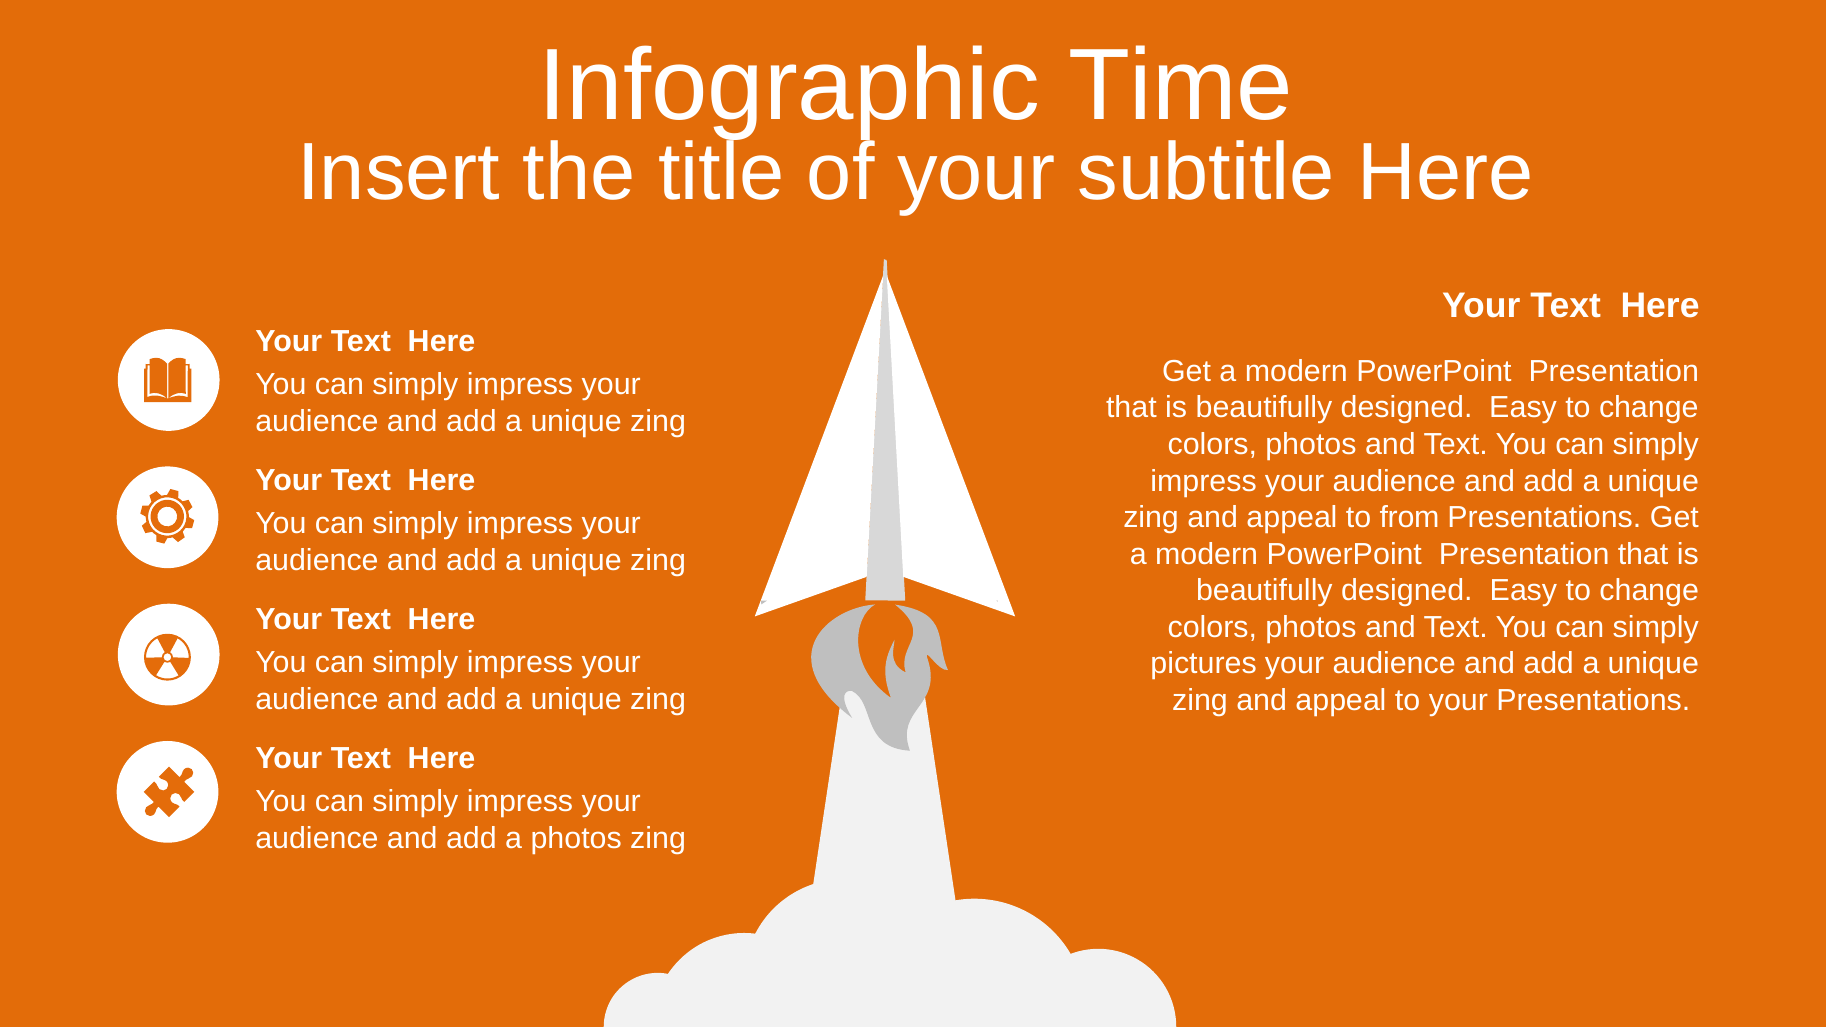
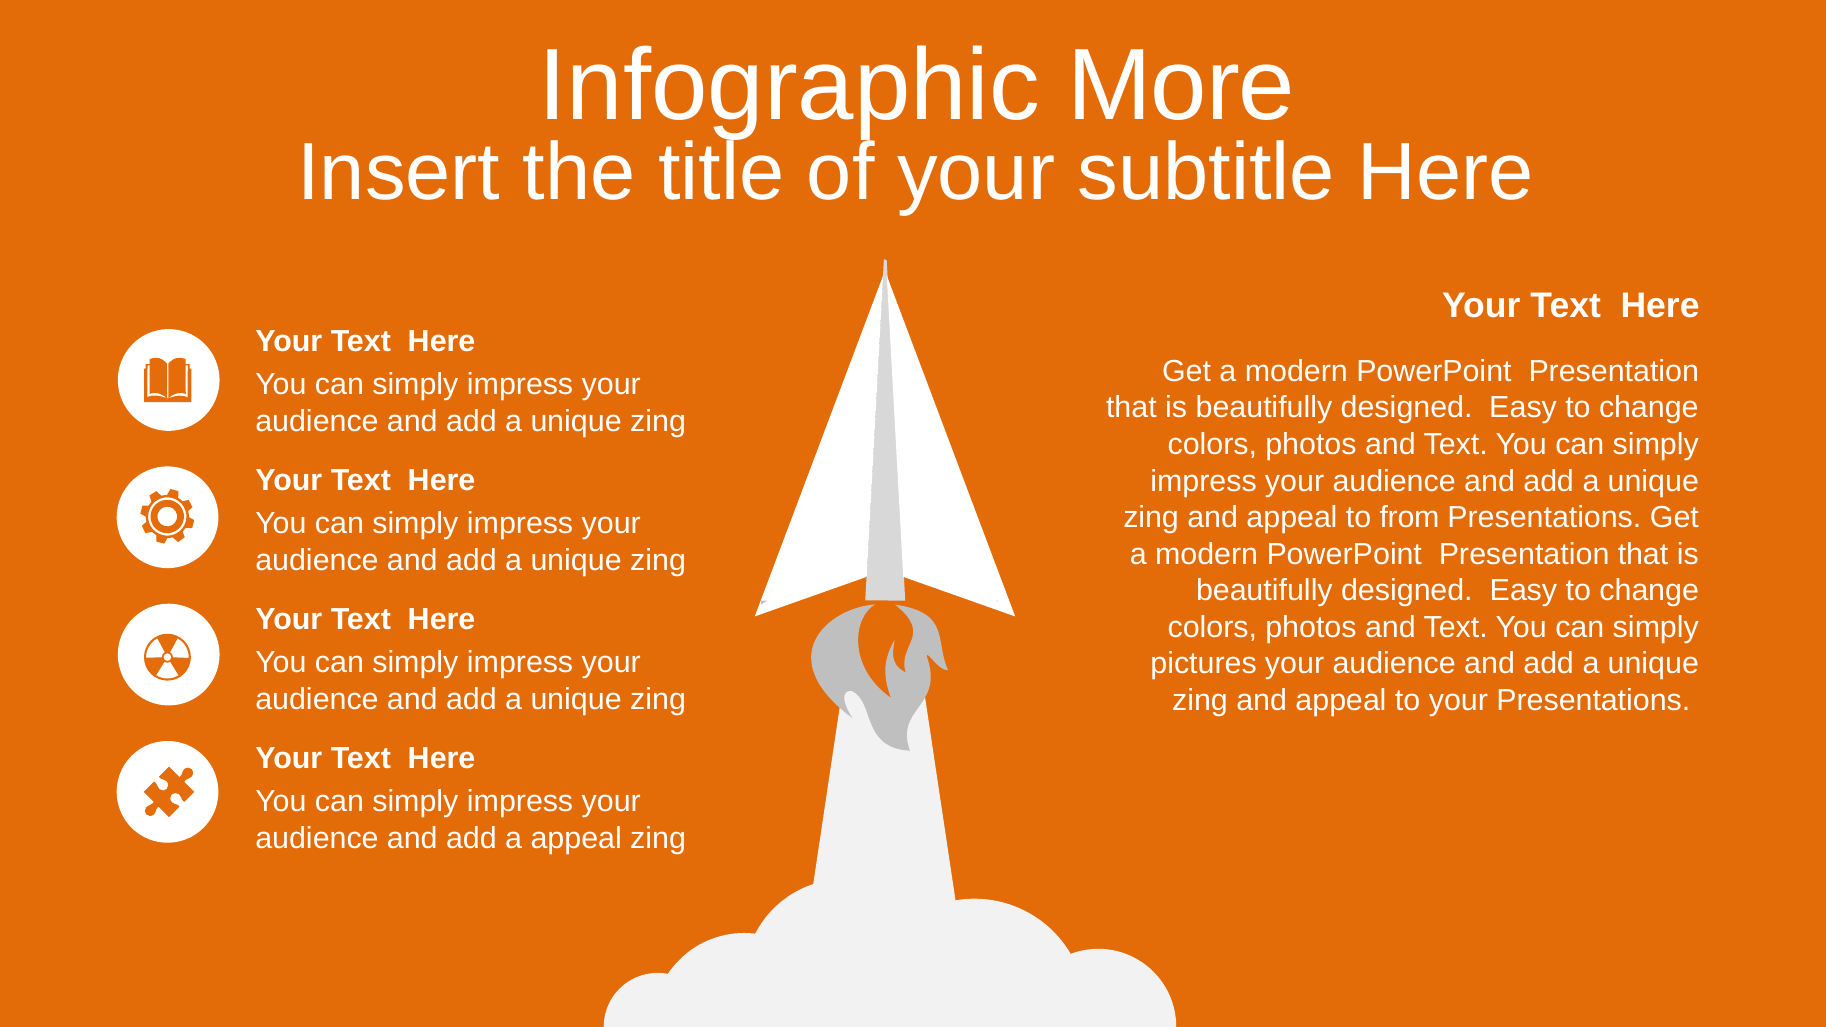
Time: Time -> More (1181, 86)
a photos: photos -> appeal (576, 839)
